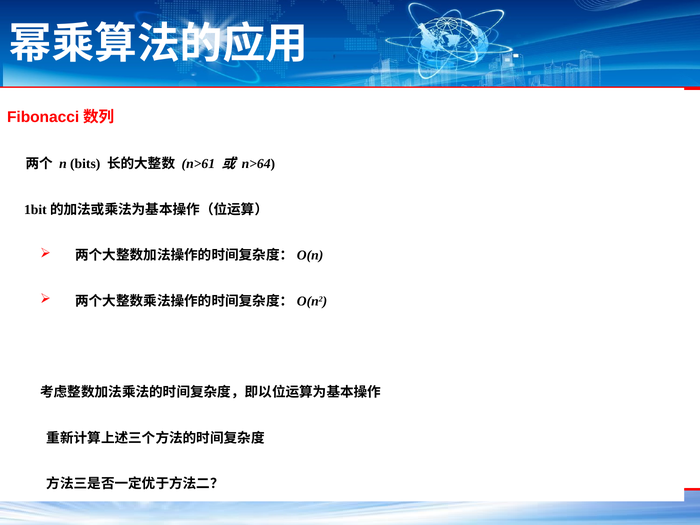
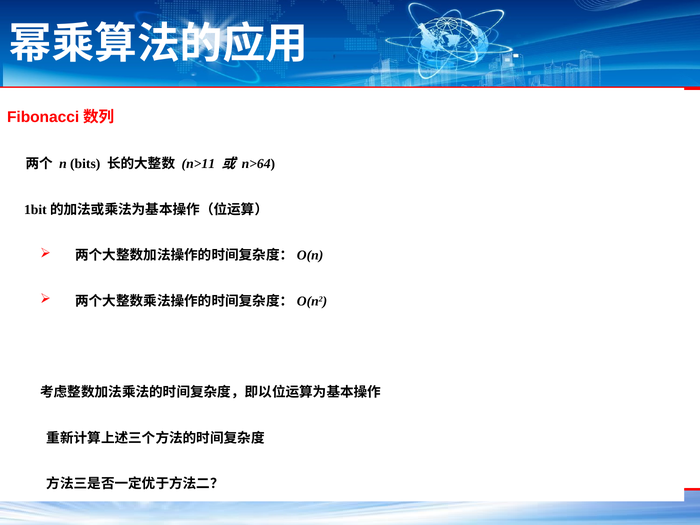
n>61: n>61 -> n>11 (198, 164)
